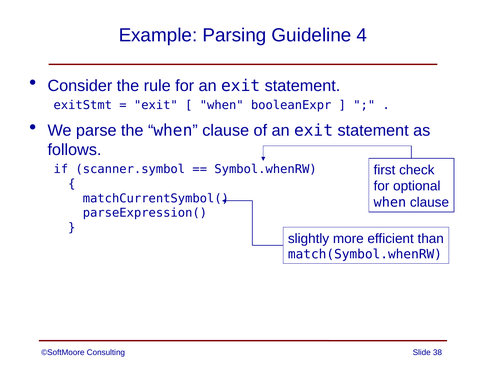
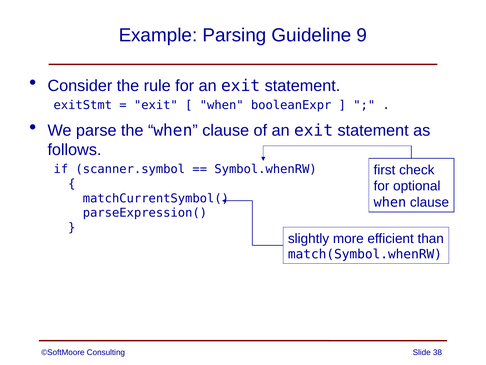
4: 4 -> 9 (362, 35)
